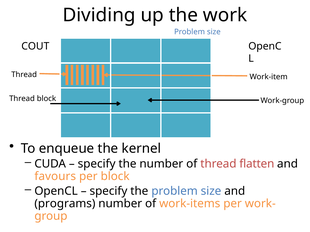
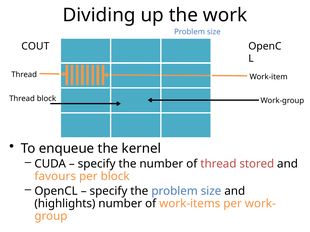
flatten: flatten -> stored (257, 164)
programs: programs -> highlights (65, 204)
